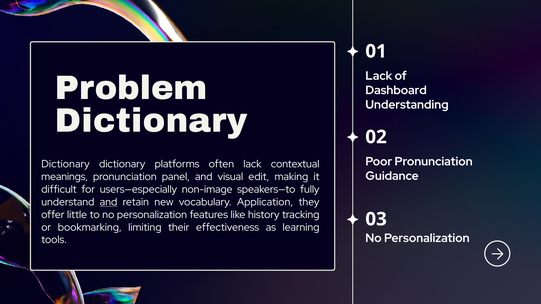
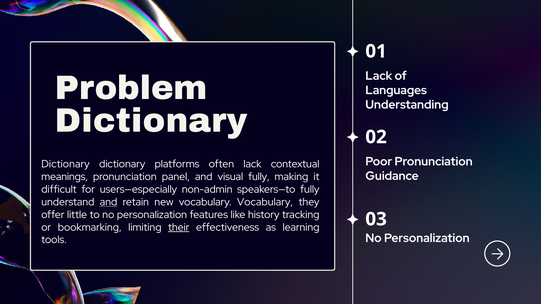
Dashboard: Dashboard -> Languages (396, 90)
visual edit: edit -> fully (259, 177)
non-image: non-image -> non-admin (207, 190)
vocabulary Application: Application -> Vocabulary (265, 202)
their underline: none -> present (179, 227)
